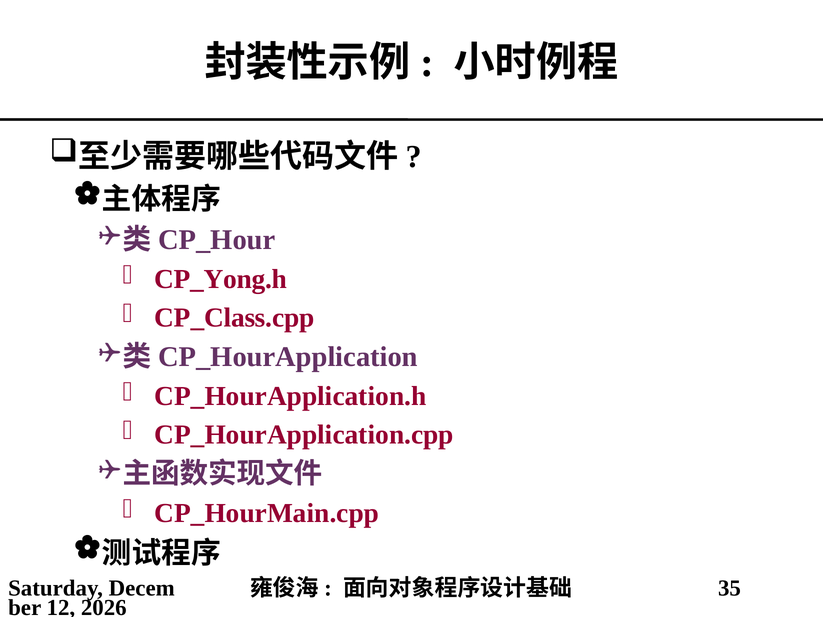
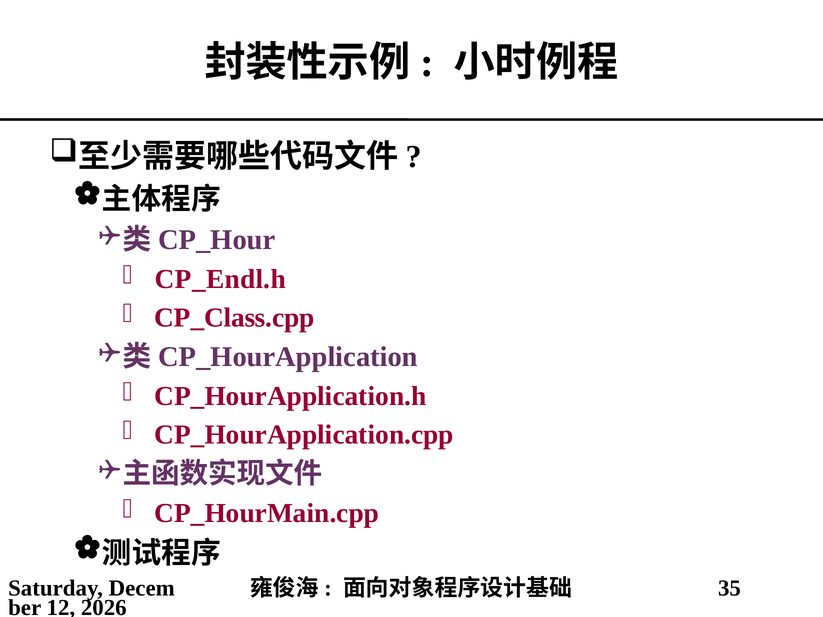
CP_Yong.h: CP_Yong.h -> CP_Endl.h (220, 279)
